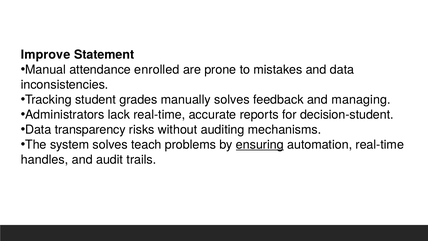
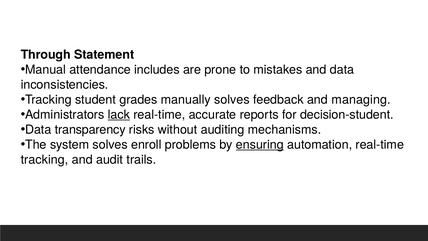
Improve: Improve -> Through (46, 55)
enrolled: enrolled -> includes (157, 70)
lack underline: none -> present (119, 115)
teach: teach -> enroll (146, 145)
handles: handles -> tracking (45, 160)
